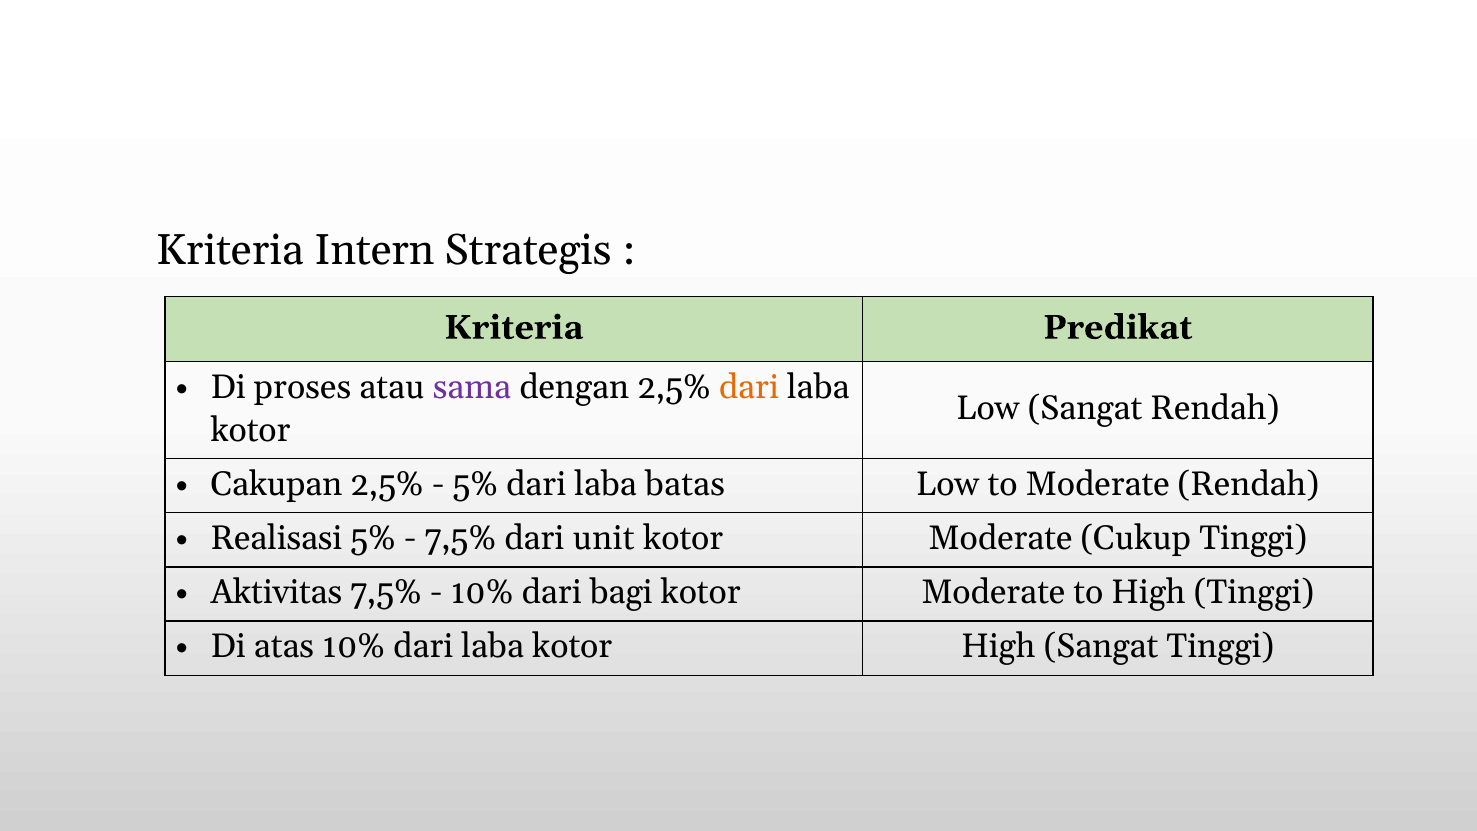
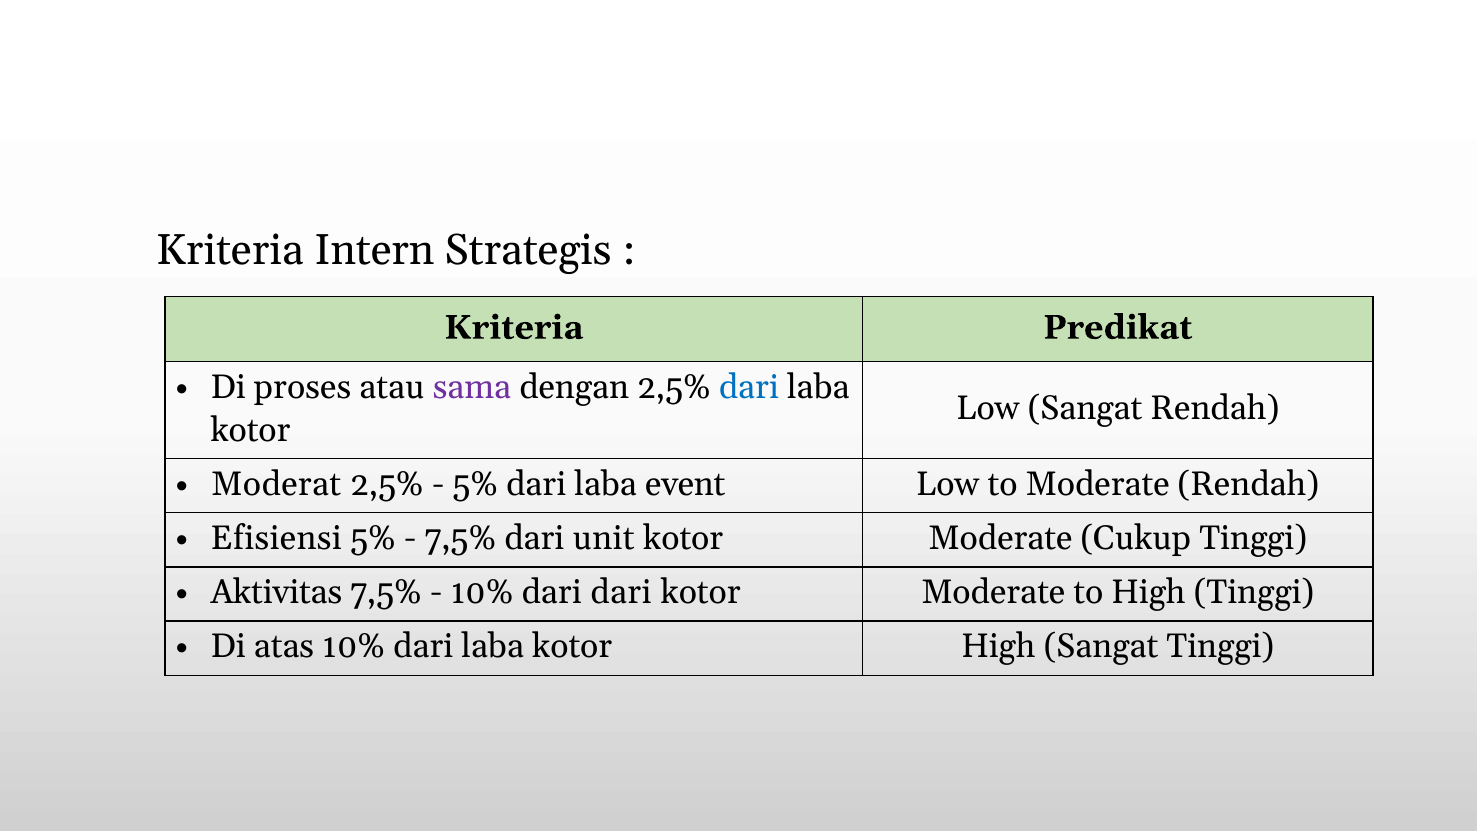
dari colour: orange -> blue (749, 387)
Cakupan: Cakupan -> Moderat (276, 484)
batas: batas -> event (685, 484)
Realisasi: Realisasi -> Efisiensi (276, 538)
dari bagi: bagi -> dari (621, 593)
